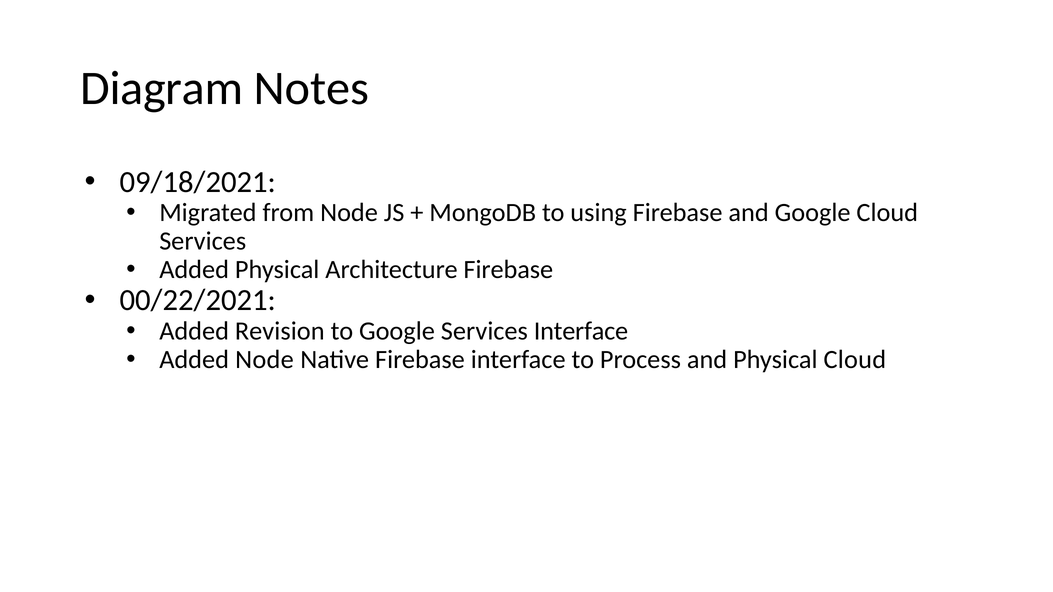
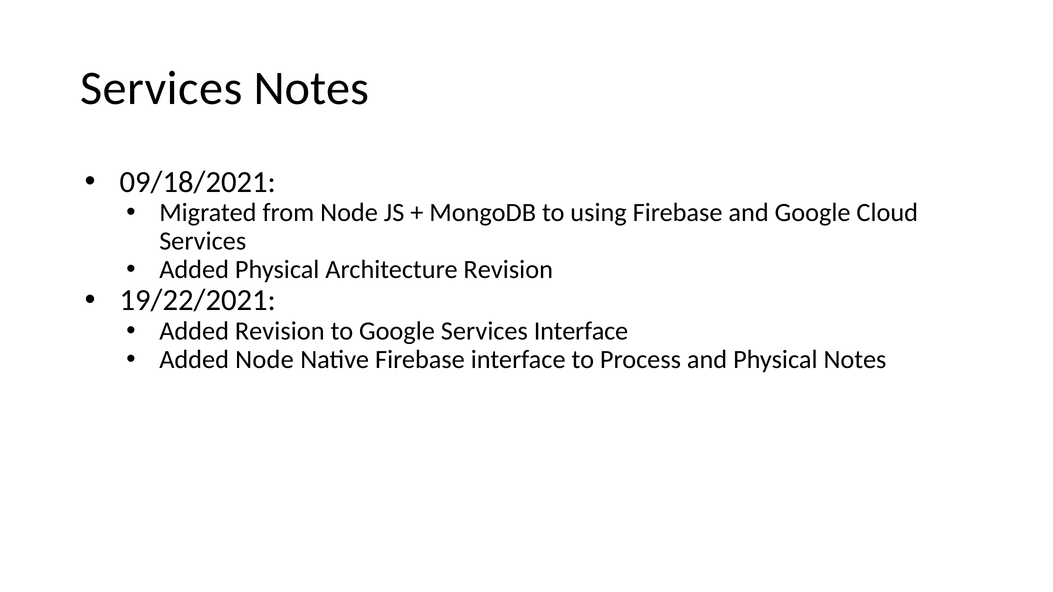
Diagram: Diagram -> Services (161, 88)
Architecture Firebase: Firebase -> Revision (508, 270)
00/22/2021: 00/22/2021 -> 19/22/2021 (198, 300)
Physical Cloud: Cloud -> Notes (855, 360)
